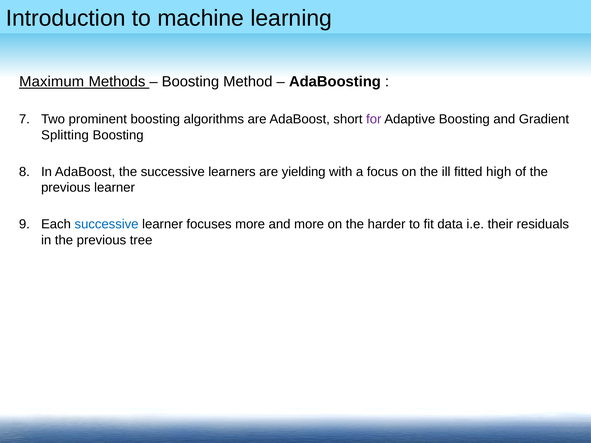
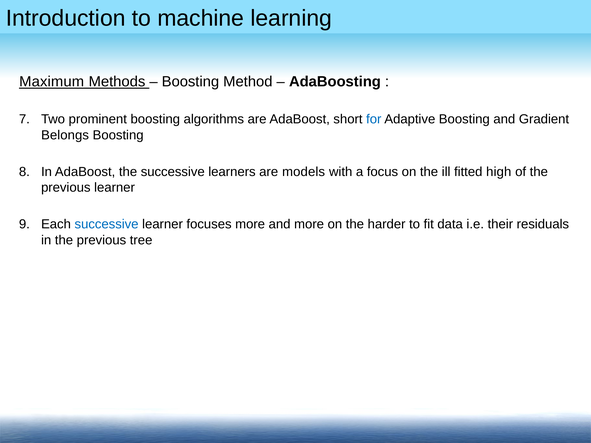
for colour: purple -> blue (374, 119)
Splitting: Splitting -> Belongs (65, 135)
yielding: yielding -> models (304, 172)
